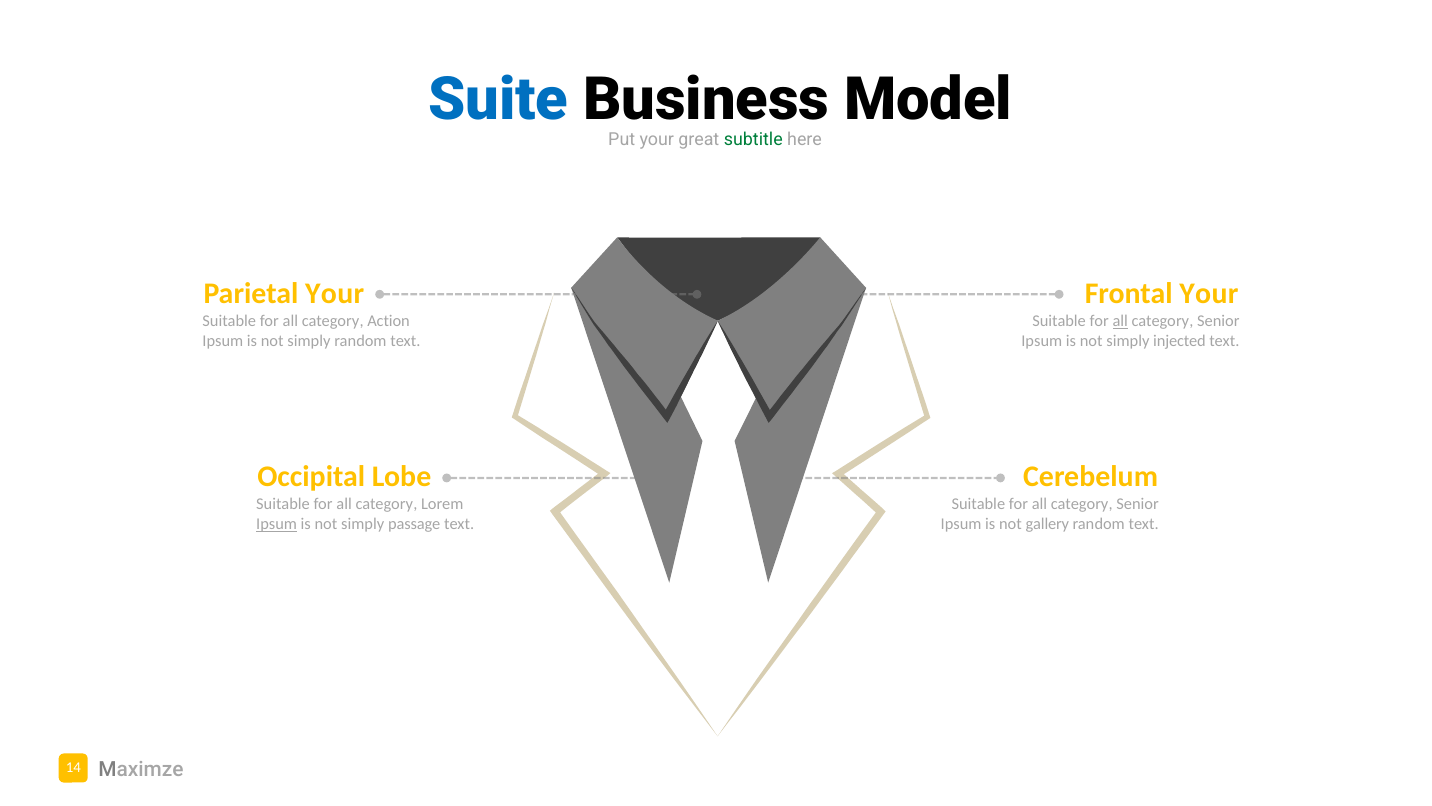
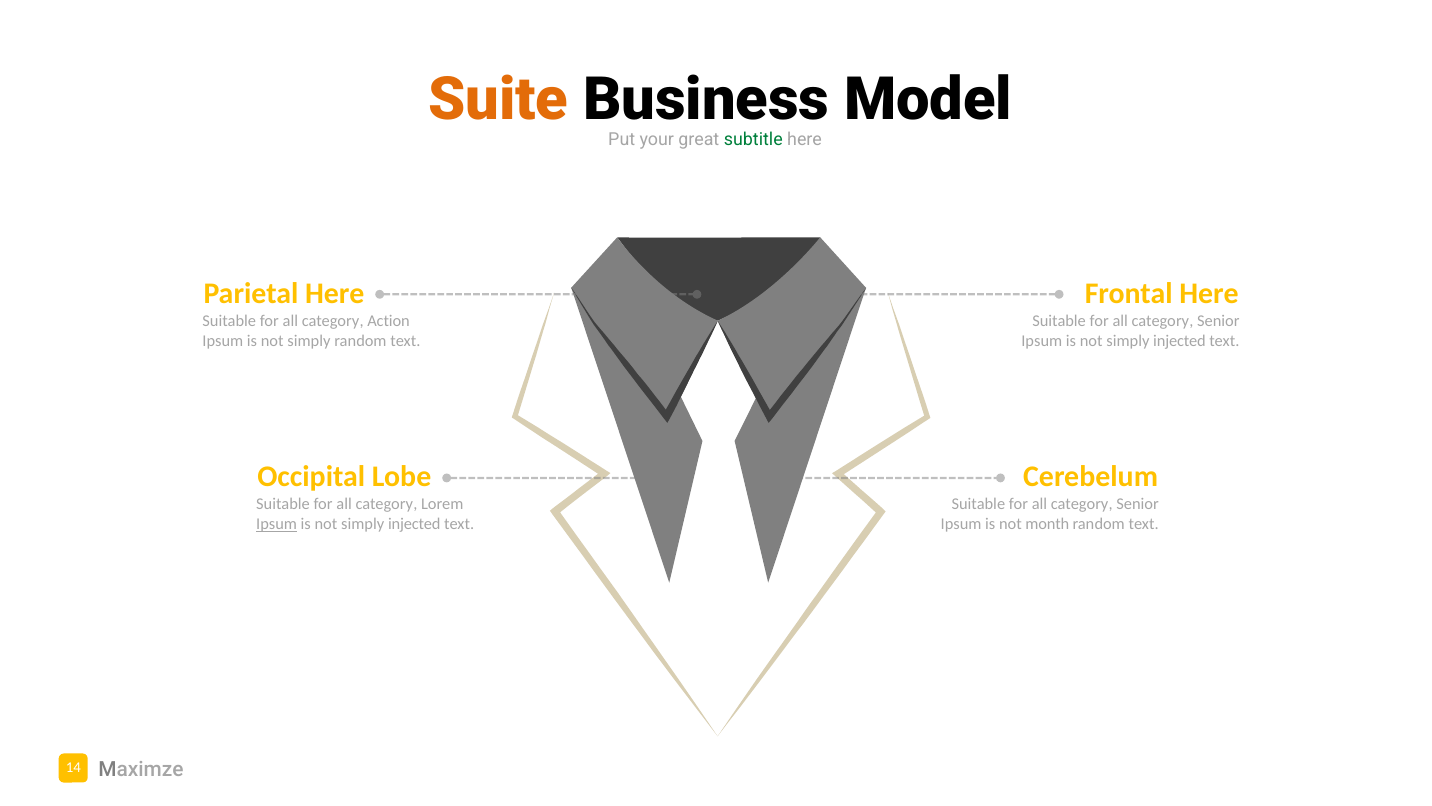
Suite colour: blue -> orange (498, 100)
Parietal Your: Your -> Here (335, 294)
Frontal Your: Your -> Here (1209, 294)
all underline: present -> none (1120, 321)
passage: passage -> injected (414, 524)
gallery: gallery -> month (1047, 524)
